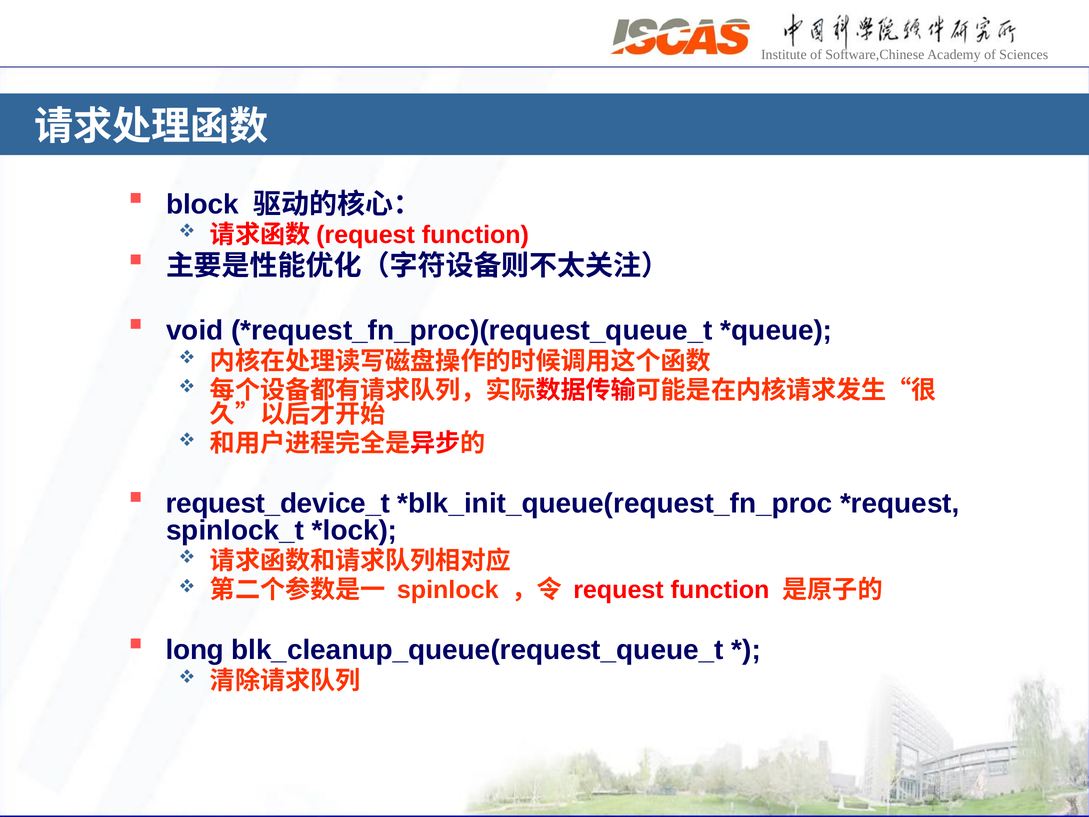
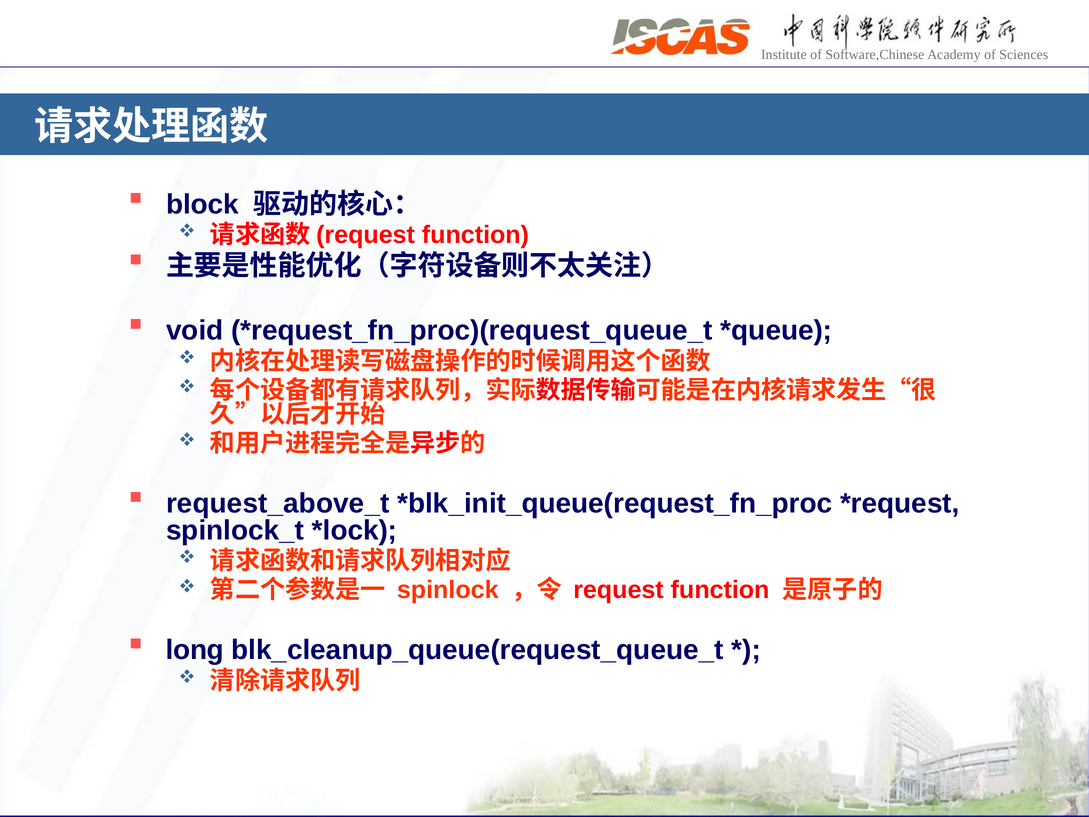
request_device_t: request_device_t -> request_above_t (278, 503)
